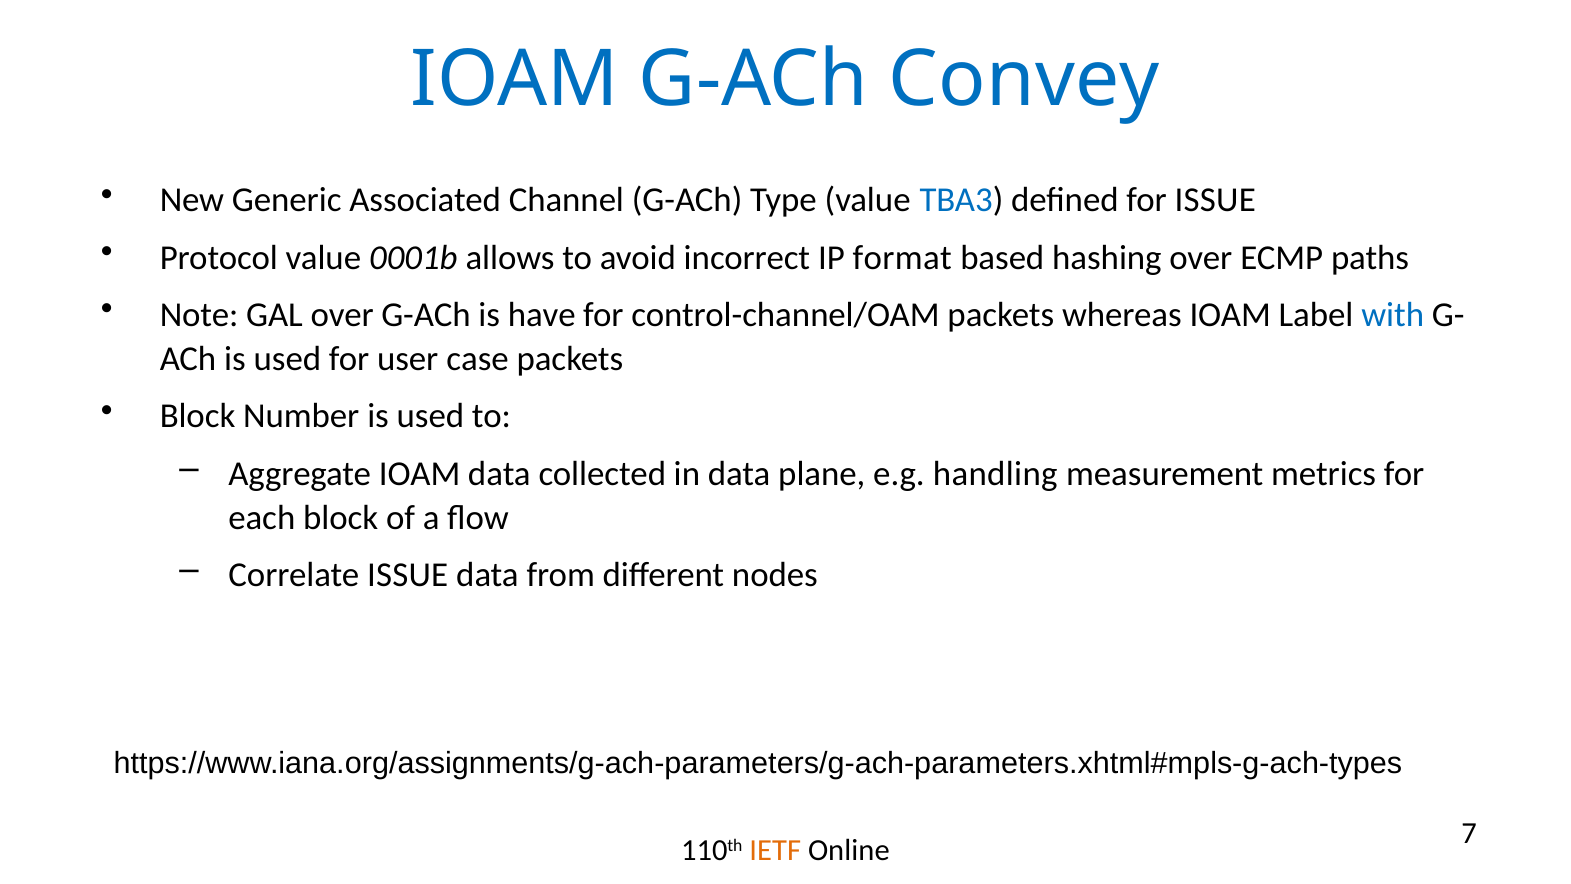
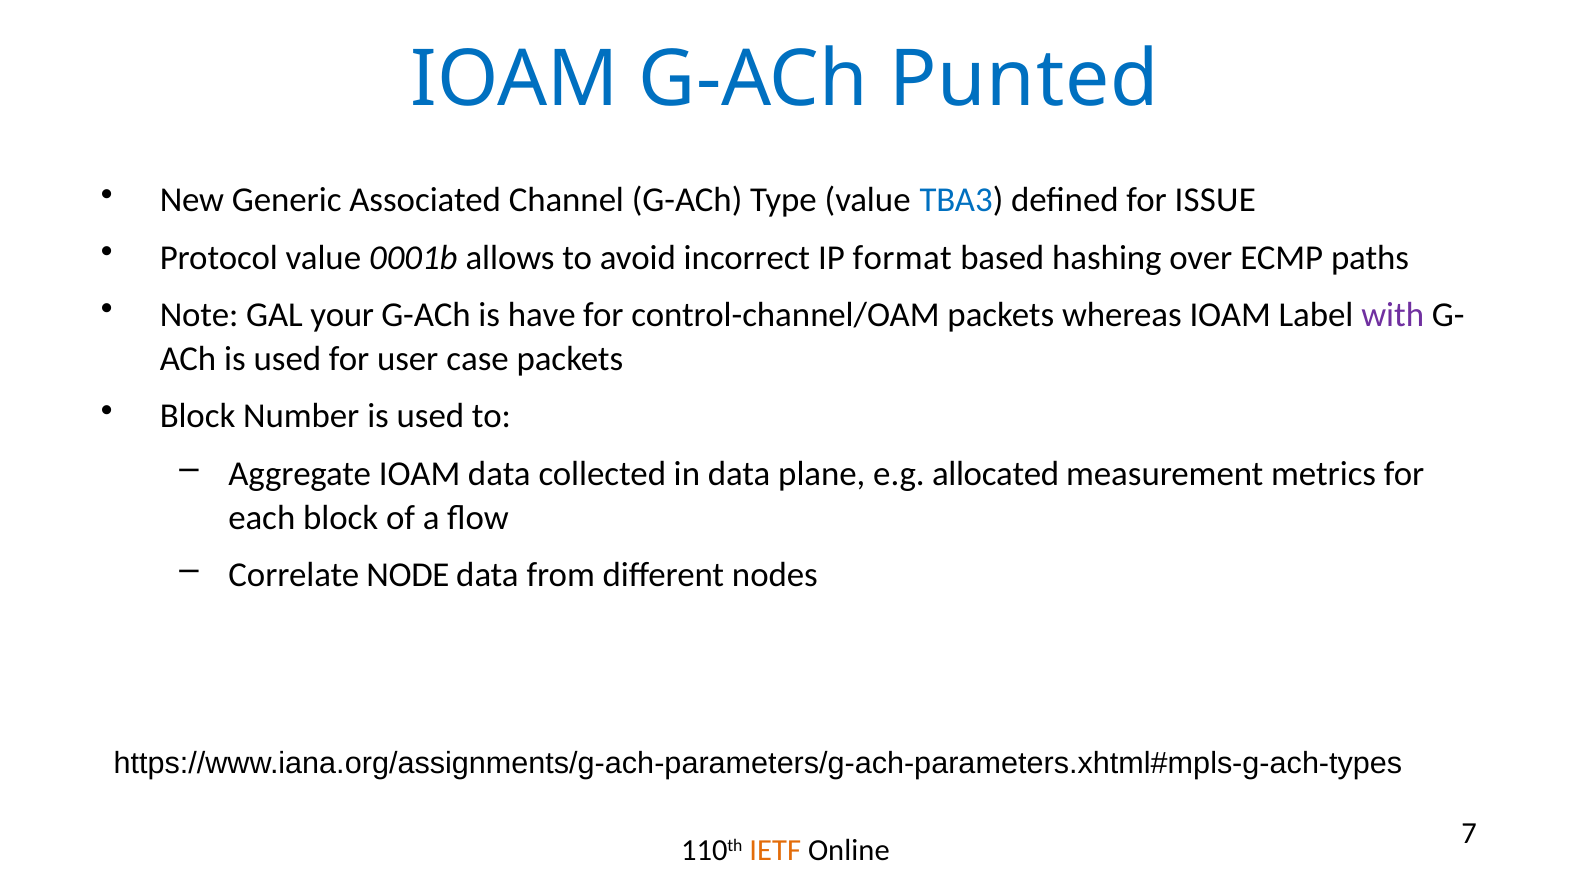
Convey: Convey -> Punted (1024, 79)
GAL over: over -> your (342, 315)
with colour: blue -> purple (1393, 315)
handling: handling -> allocated (996, 473)
Correlate ISSUE: ISSUE -> NODE (408, 575)
